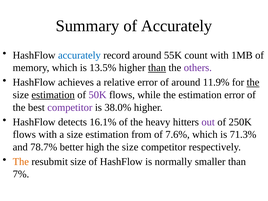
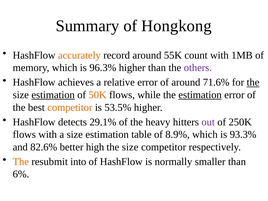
of Accurately: Accurately -> Hongkong (177, 26)
accurately colour: blue -> orange (79, 55)
13.5%: 13.5% -> 96.3% (103, 68)
than underline: present -> none (157, 68)
11.9%: 11.9% -> 71.6% (216, 82)
50K colour: purple -> orange (98, 95)
estimation underline: none -> present (200, 95)
competitor colour: purple -> orange (70, 107)
38.0%: 38.0% -> 53.5% (118, 107)
16.1%: 16.1% -> 29.1% (103, 122)
from: from -> table (141, 134)
7.6%: 7.6% -> 8.9% (178, 134)
71.3%: 71.3% -> 93.3% (243, 134)
78.7%: 78.7% -> 82.6% (44, 147)
resubmit size: size -> into (78, 162)
7%: 7% -> 6% (21, 174)
